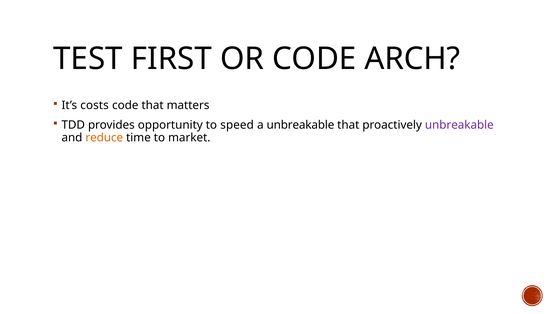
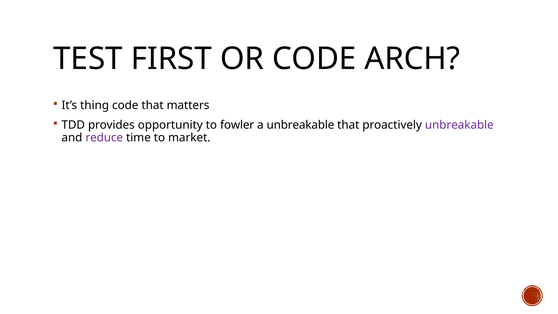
costs: costs -> thing (95, 105)
speed: speed -> fowler (237, 125)
reduce colour: orange -> purple (104, 137)
